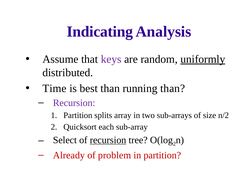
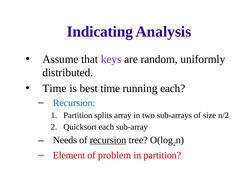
uniformly underline: present -> none (203, 59)
best than: than -> time (110, 88)
running than: than -> each (173, 88)
Recursion colour: purple -> blue (74, 103)
Select: Select -> Needs (65, 140)
Already: Already -> Element (69, 155)
